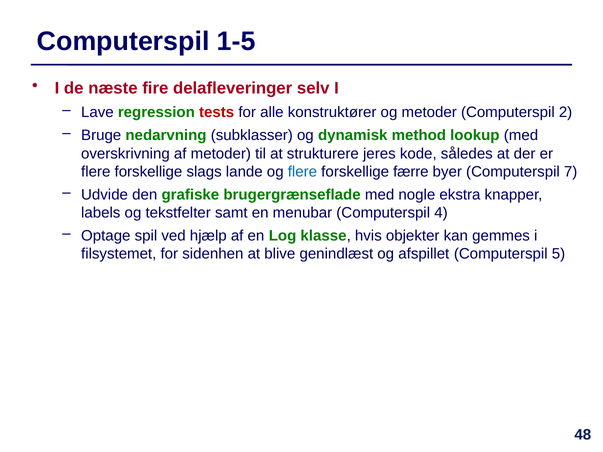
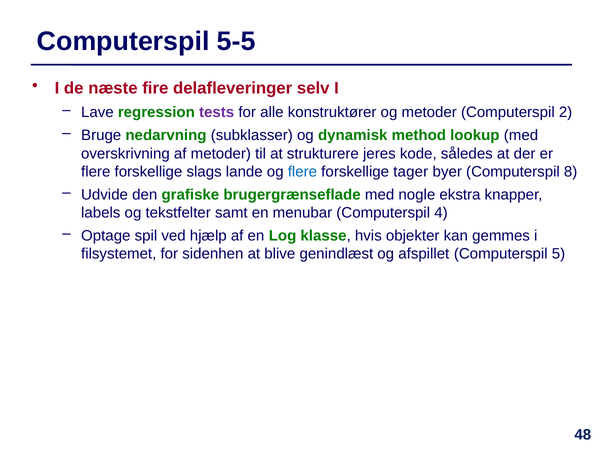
1-5: 1-5 -> 5-5 (236, 42)
tests colour: red -> purple (217, 112)
færre: færre -> tager (411, 172)
7: 7 -> 8 (571, 172)
